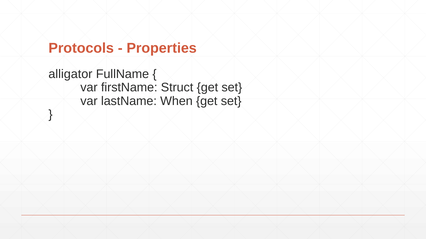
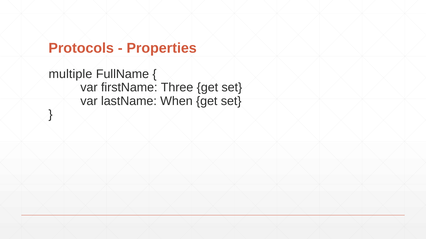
alligator: alligator -> multiple (70, 74)
Struct: Struct -> Three (177, 88)
